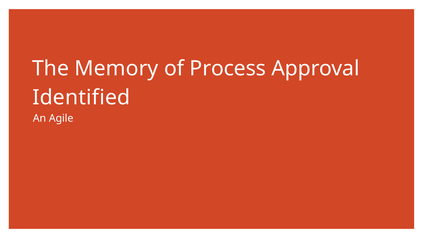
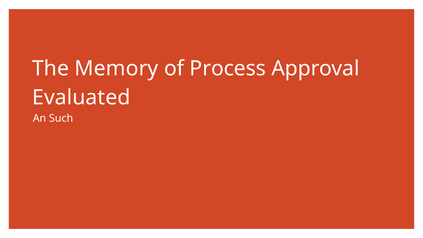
Identified: Identified -> Evaluated (81, 97)
Agile: Agile -> Such (61, 118)
